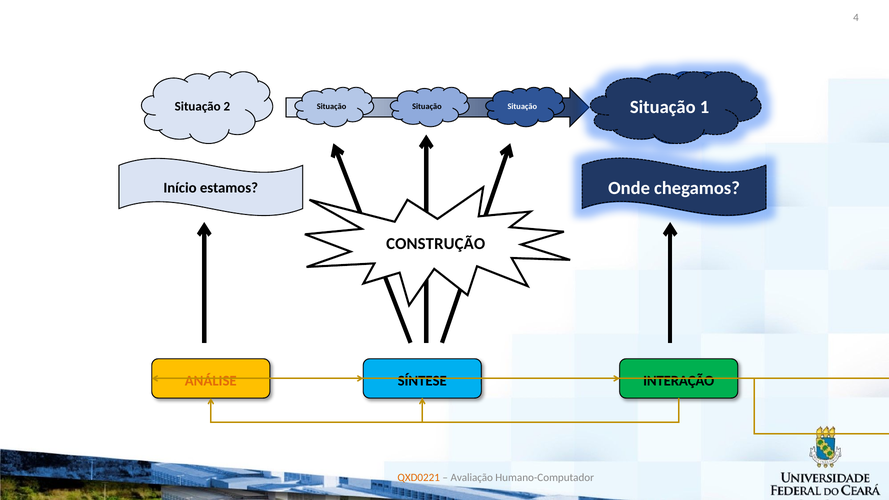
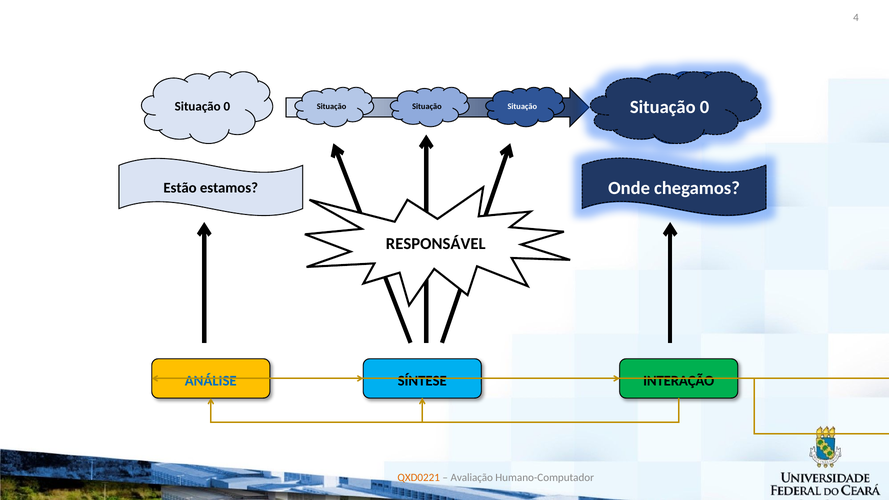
1: 1 -> 0 (704, 107)
2: 2 -> 0 (227, 107)
Início: Início -> Estão (180, 188)
CONSTRUÇÃO: CONSTRUÇÃO -> RESPONSÁVEL (436, 244)
ANÁLISE colour: orange -> blue (211, 381)
